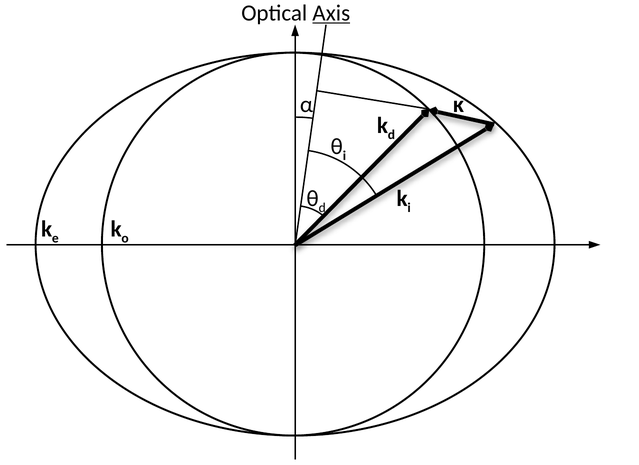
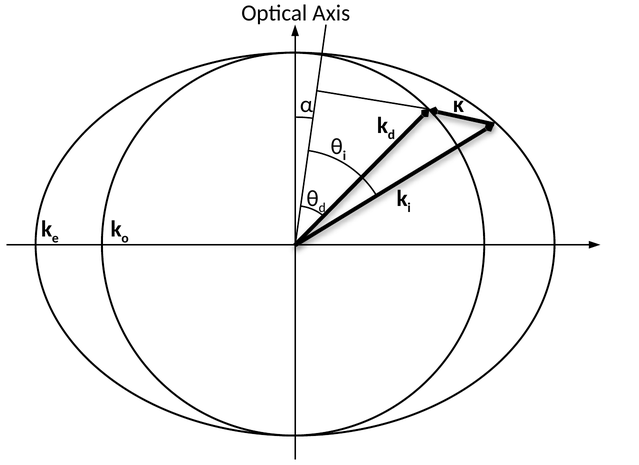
Axis underline: present -> none (331, 13)
